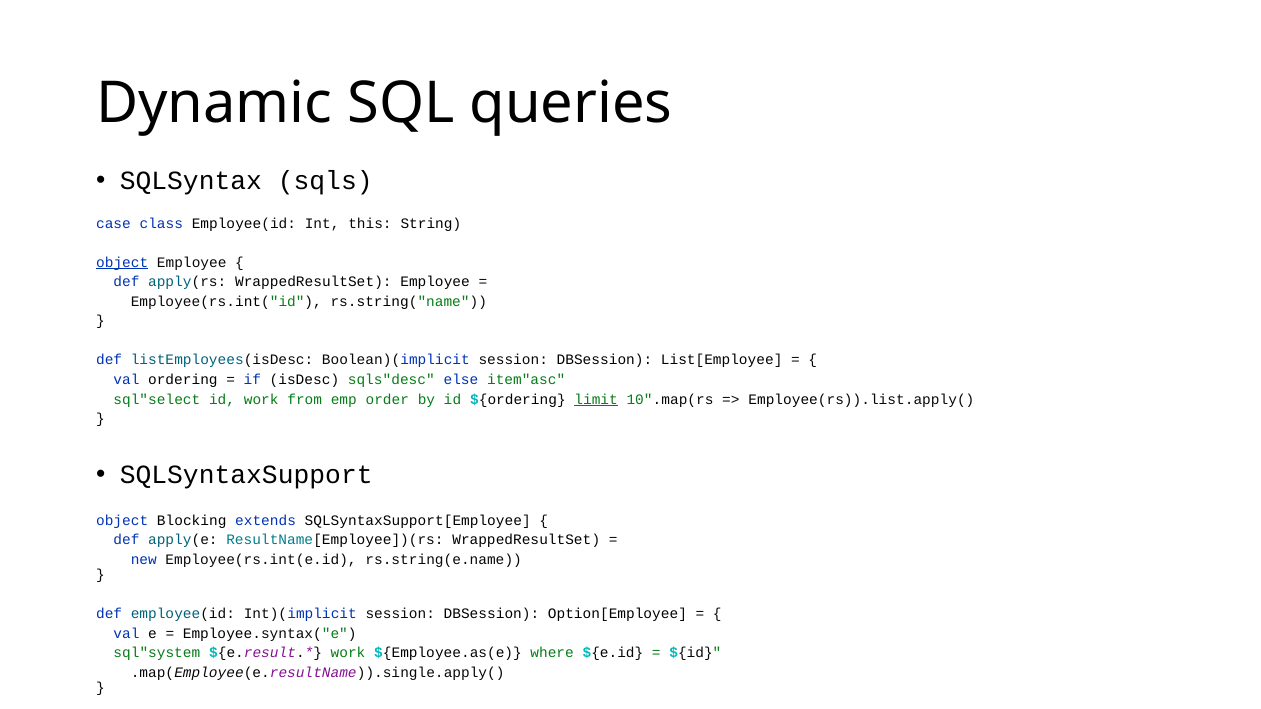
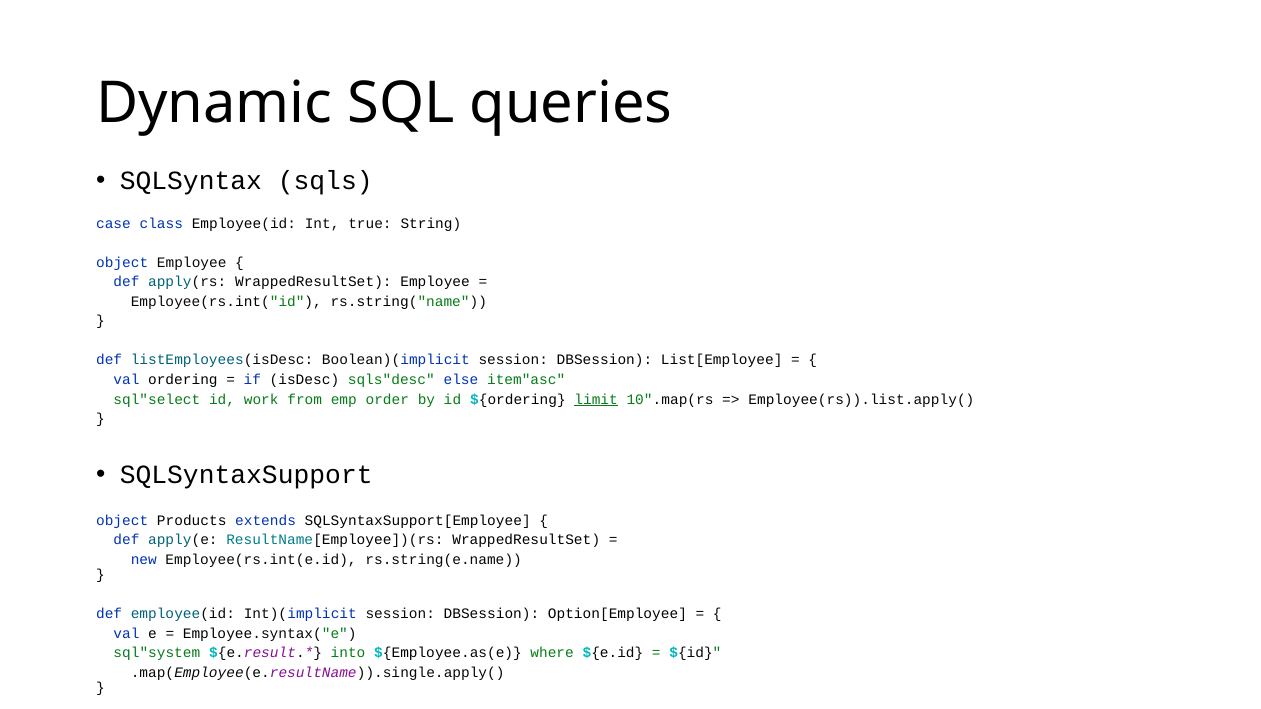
this: this -> true (370, 224)
object underline: present -> none (122, 263)
Blocking: Blocking -> Products (192, 520)
work: work -> into (348, 653)
